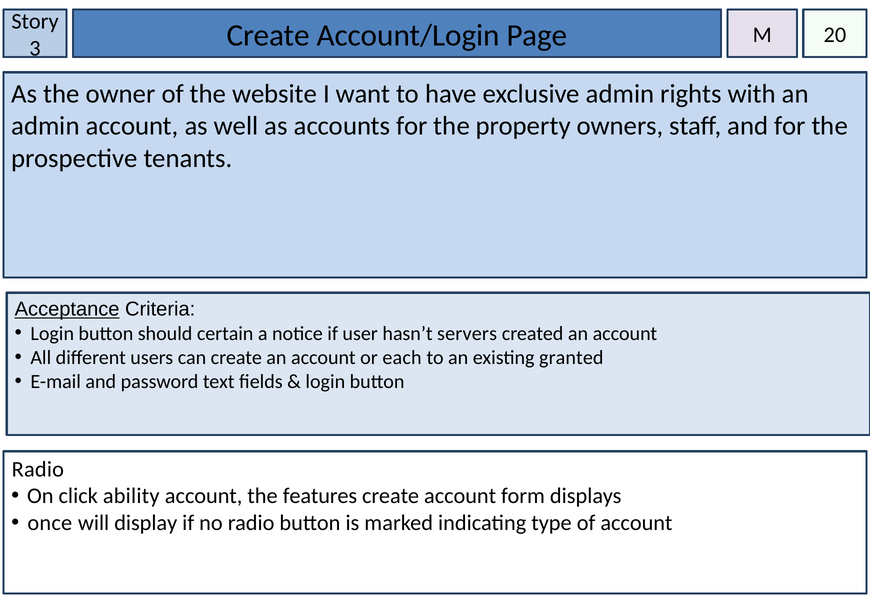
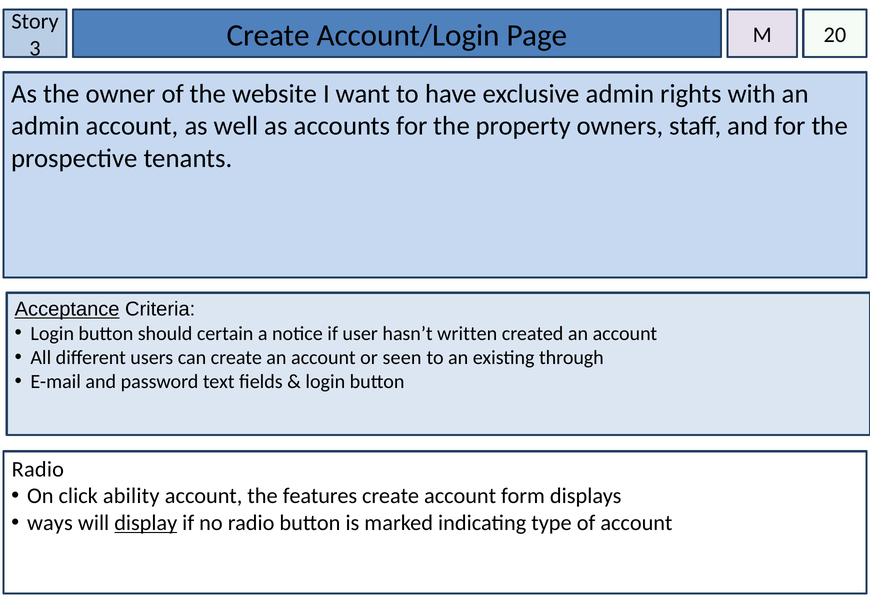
servers: servers -> written (467, 334)
each: each -> seen (402, 358)
granted: granted -> through (571, 358)
once: once -> ways (50, 523)
display underline: none -> present (146, 523)
